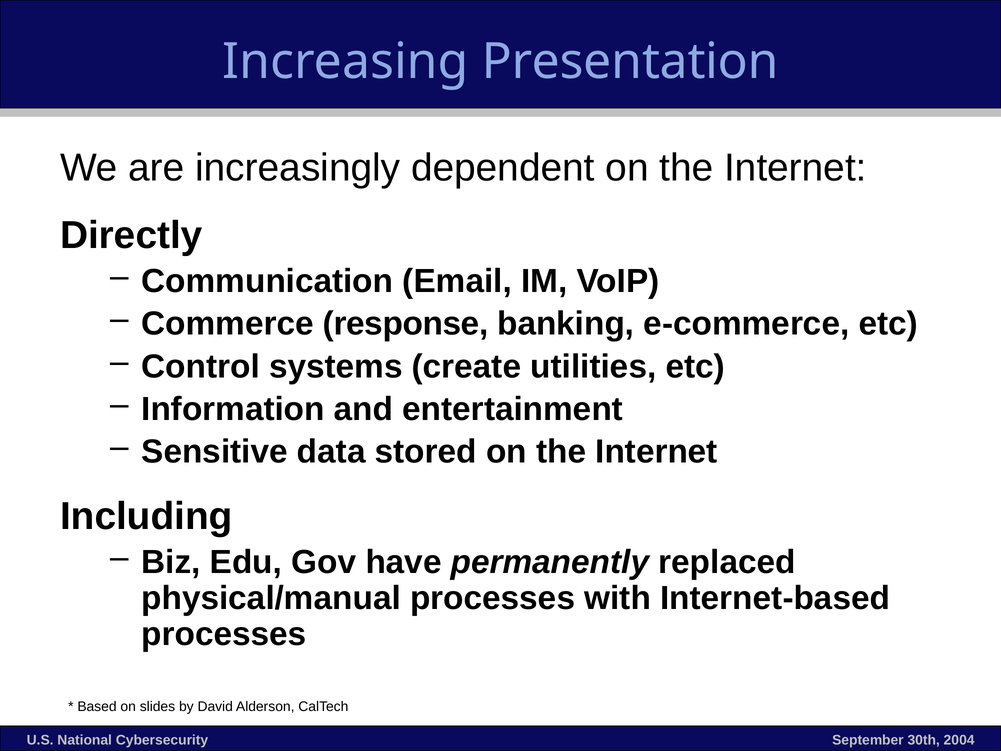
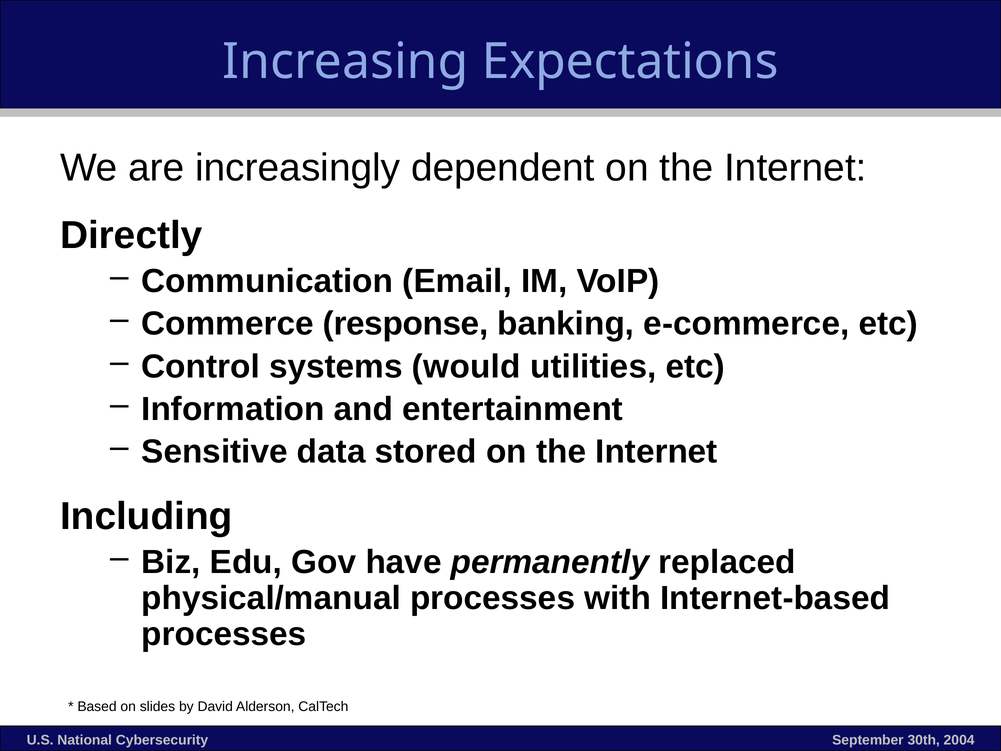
Presentation: Presentation -> Expectations (630, 62)
create: create -> would (466, 366)
